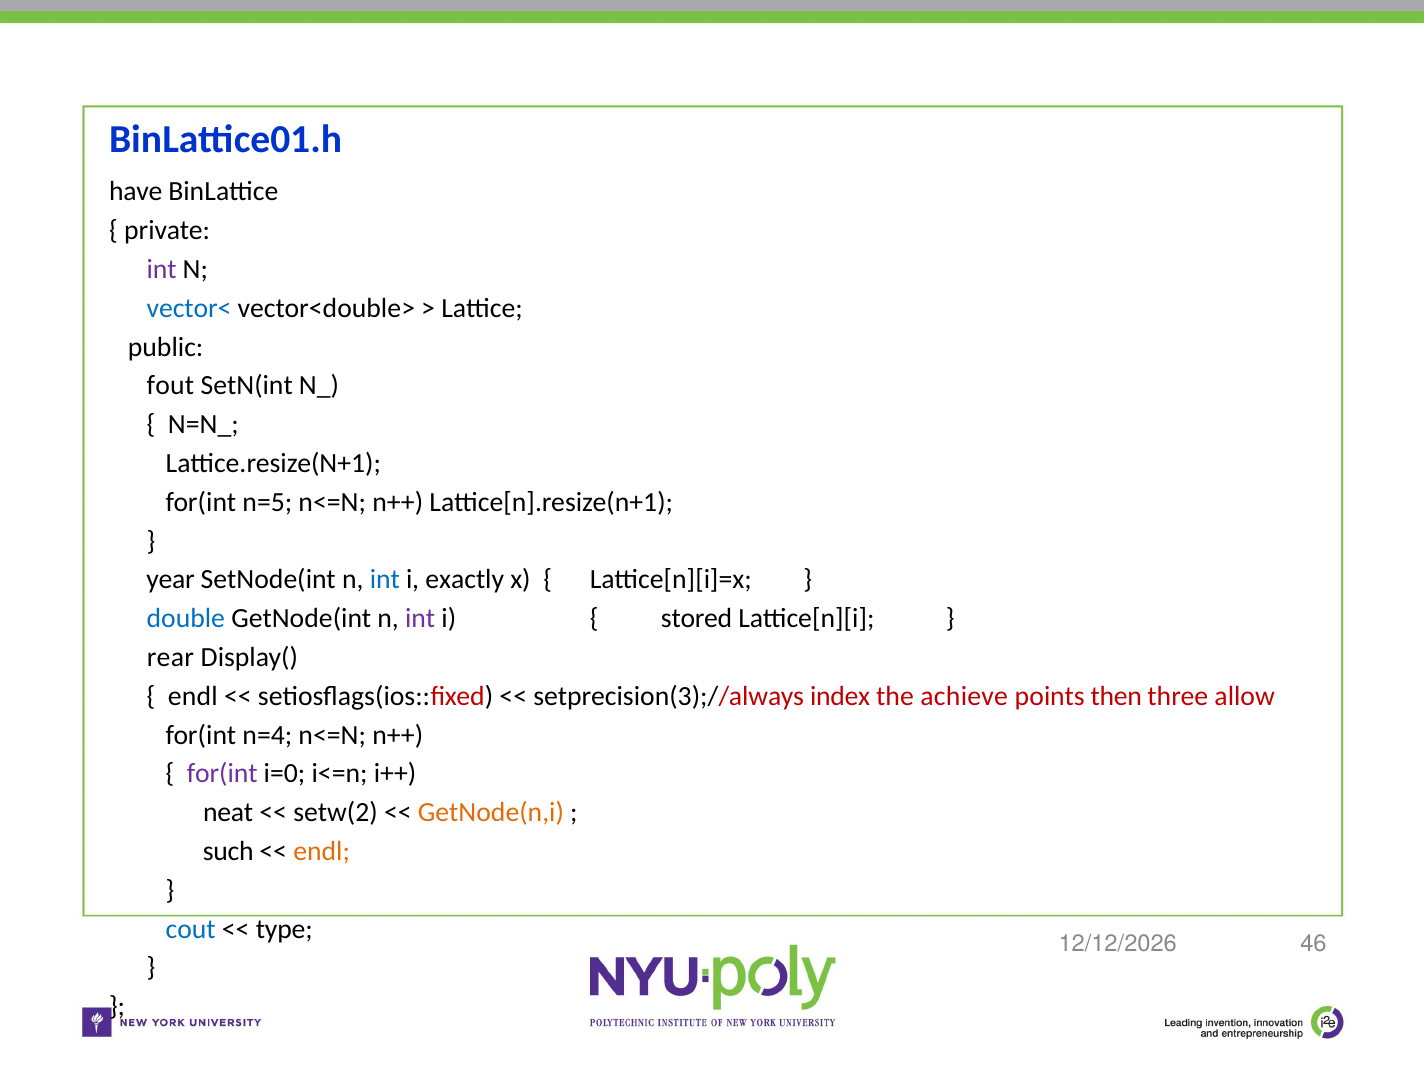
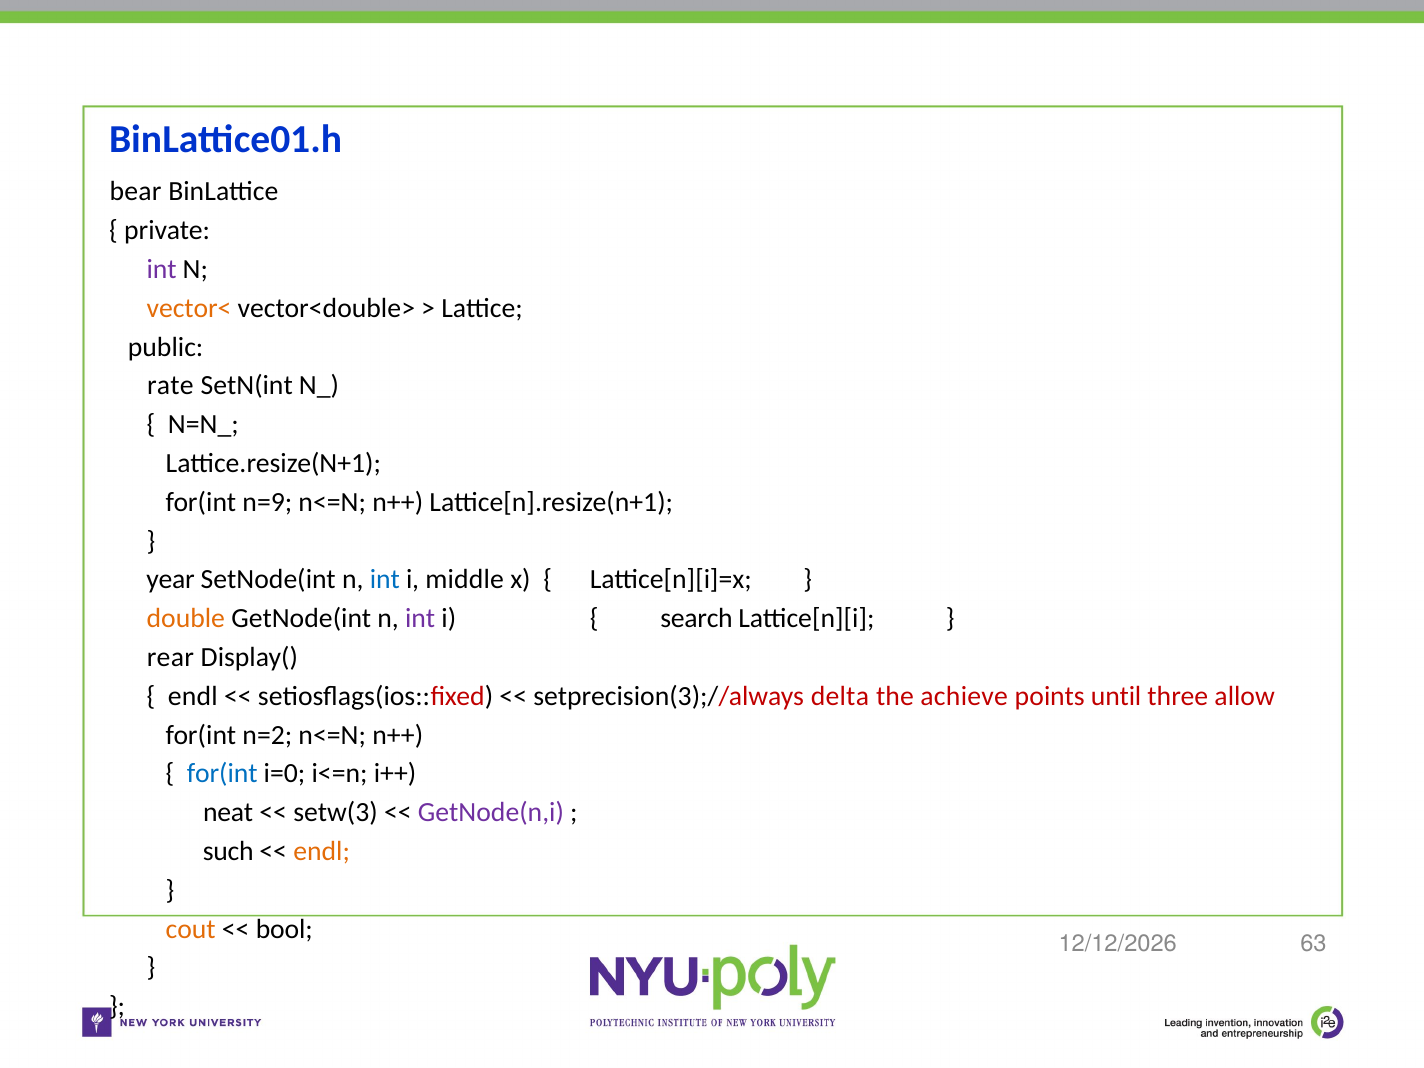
have: have -> bear (136, 192)
vector< colour: blue -> orange (189, 308)
fout: fout -> rate (170, 386)
n=5: n=5 -> n=9 (267, 502)
exactly: exactly -> middle (465, 580)
double colour: blue -> orange (186, 619)
stored: stored -> search (697, 619)
index: index -> delta (840, 696)
then: then -> until (1116, 696)
n=4: n=4 -> n=2 (267, 735)
for(int colour: purple -> blue (222, 774)
setw(2: setw(2 -> setw(3 (336, 813)
GetNode(n,i colour: orange -> purple (491, 813)
cout colour: blue -> orange (191, 929)
type: type -> bool (284, 929)
46: 46 -> 63 (1313, 944)
